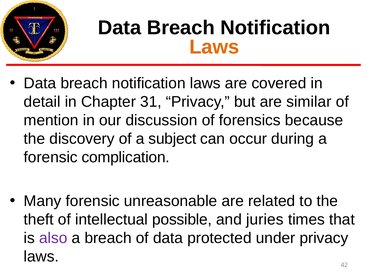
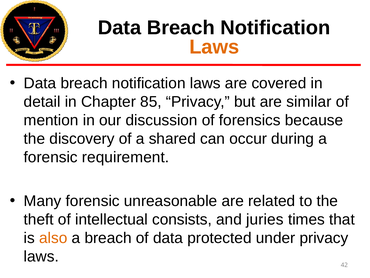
31: 31 -> 85 (151, 102)
subject: subject -> shared (172, 139)
complication: complication -> requirement (126, 157)
possible: possible -> consists (182, 219)
also colour: purple -> orange (53, 238)
